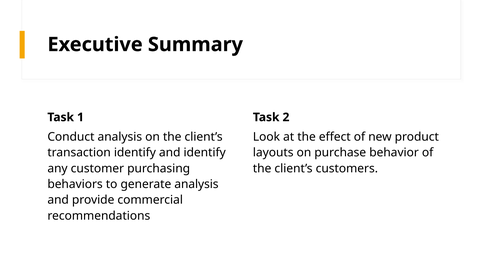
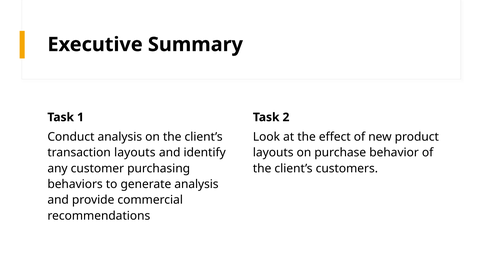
transaction identify: identify -> layouts (135, 153)
